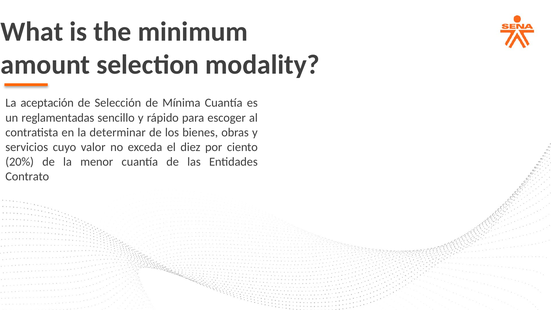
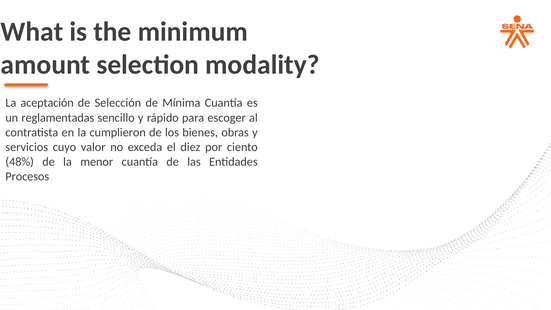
determinar: determinar -> cumplieron (118, 132)
20%: 20% -> 48% (20, 162)
Contrato: Contrato -> Procesos (27, 176)
